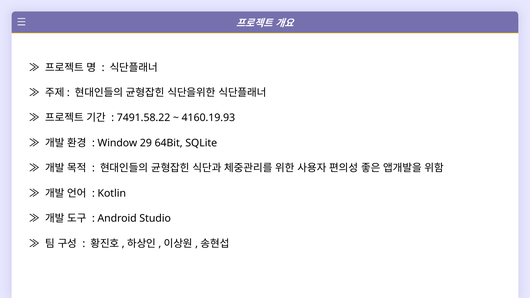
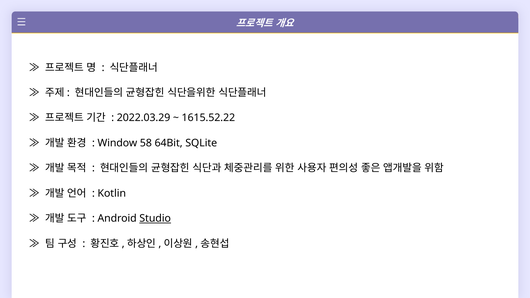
7491.58.22: 7491.58.22 -> 2022.03.29 (144, 118)
4160.19.93: 4160.19.93 -> 1615.52.22 (208, 118)
29: 29 -> 58 (146, 143)
Studio underline: none -> present (155, 219)
